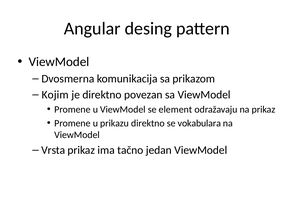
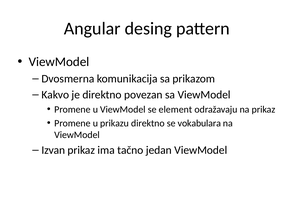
Kojim: Kojim -> Kakvo (55, 95)
Vrsta: Vrsta -> Izvan (53, 150)
